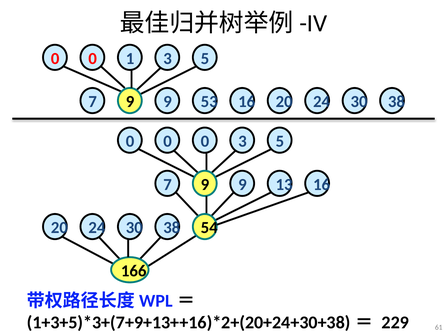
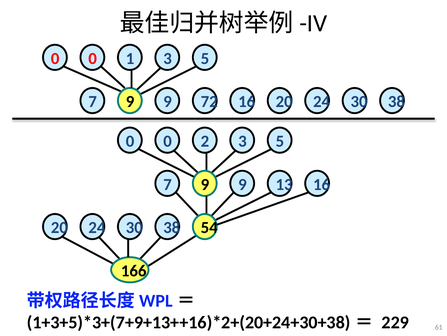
53: 53 -> 72 (209, 101)
0 0 0: 0 -> 2 (205, 141)
